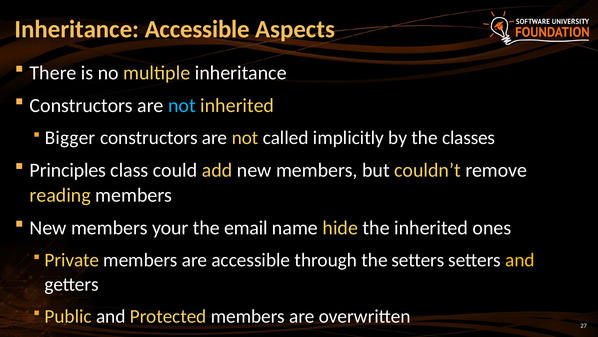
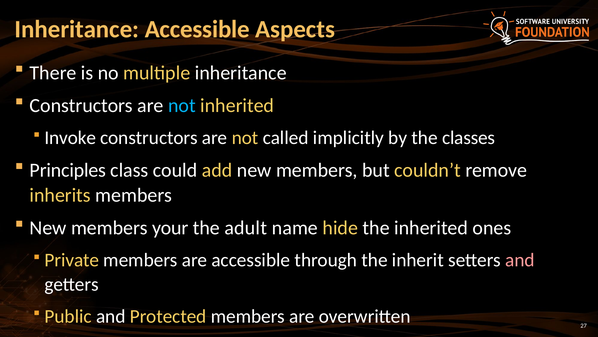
Bigger: Bigger -> Invoke (70, 138)
reading: reading -> inherits (60, 195)
email: email -> adult (246, 228)
the setters: setters -> inherit (418, 260)
and colour: yellow -> pink (520, 260)
